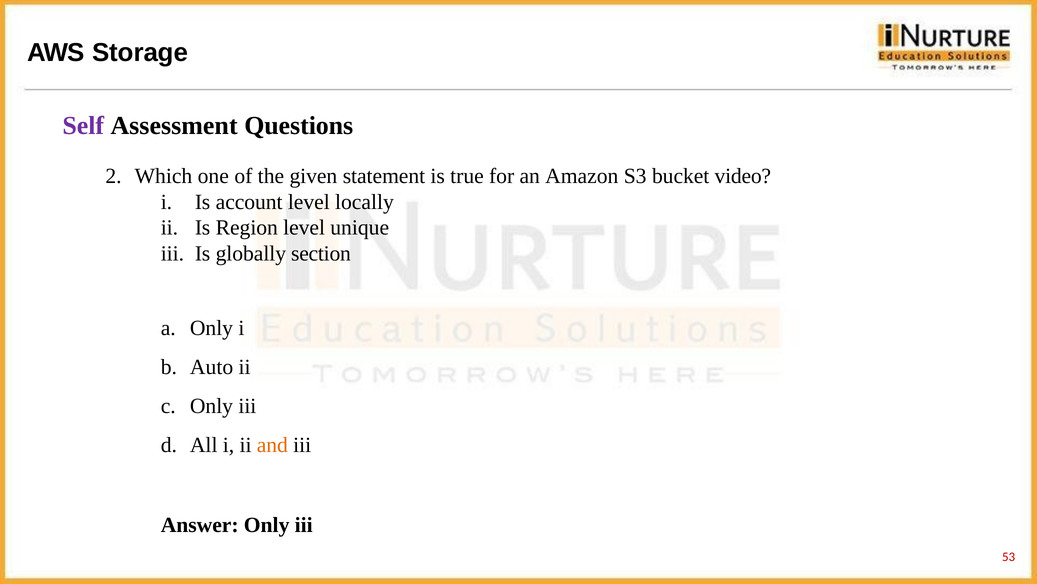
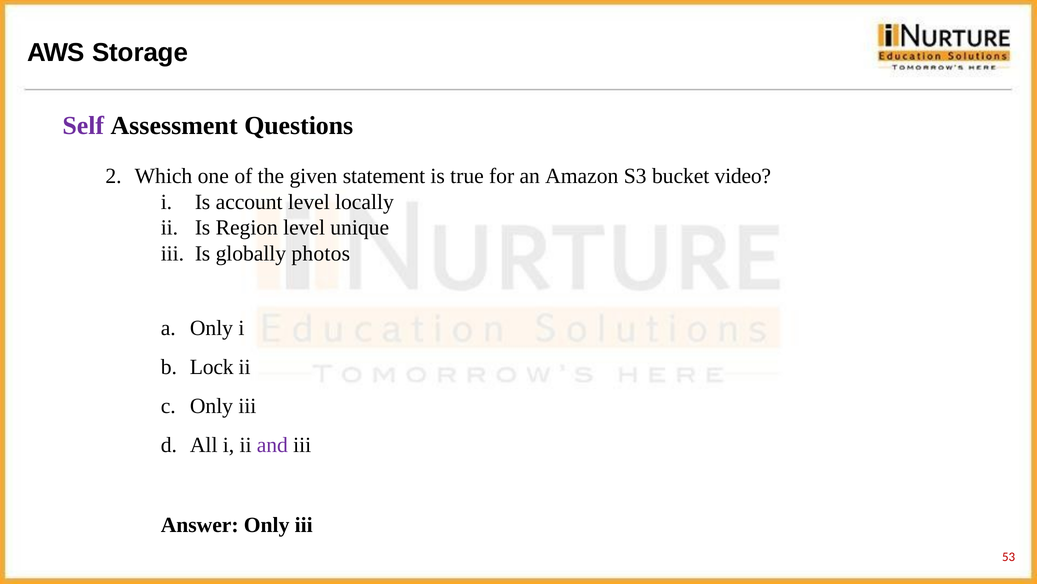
section: section -> photos (321, 254)
Auto: Auto -> Lock (212, 367)
and colour: orange -> purple (272, 444)
